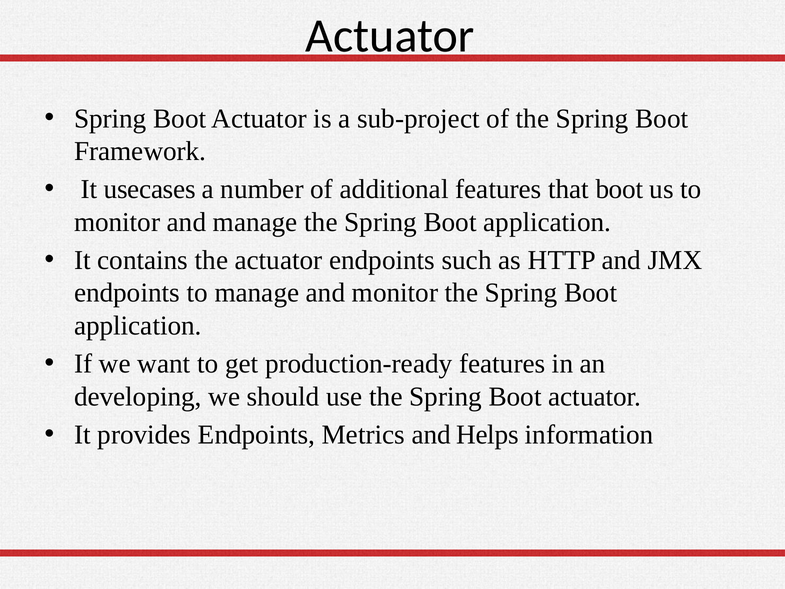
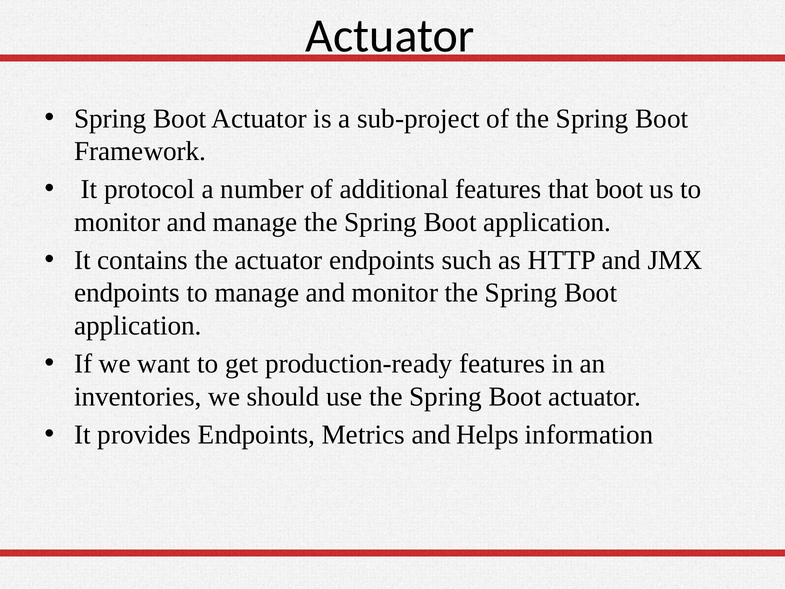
usecases: usecases -> protocol (150, 189)
developing: developing -> inventories (138, 396)
